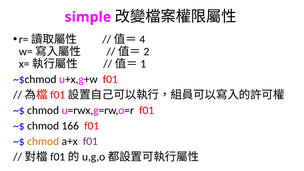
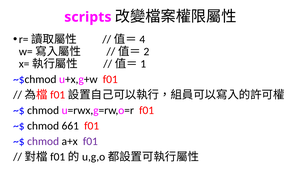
simple: simple -> scripts (88, 17)
166: 166 -> 661 (70, 126)
chmod colour: orange -> purple (43, 141)
